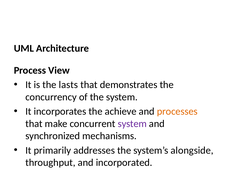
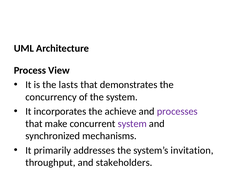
processes colour: orange -> purple (177, 111)
alongside: alongside -> invitation (192, 151)
incorporated: incorporated -> stakeholders (124, 163)
